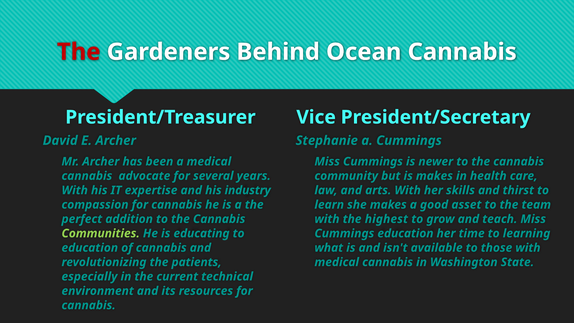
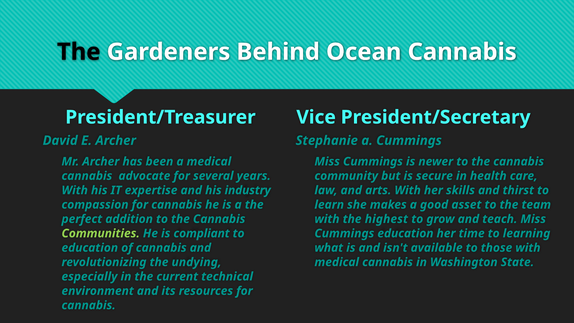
The colour: red -> black (79, 52)
is makes: makes -> secure (434, 176)
educating: educating -> compliant (202, 233)
patients: patients -> undying (196, 262)
